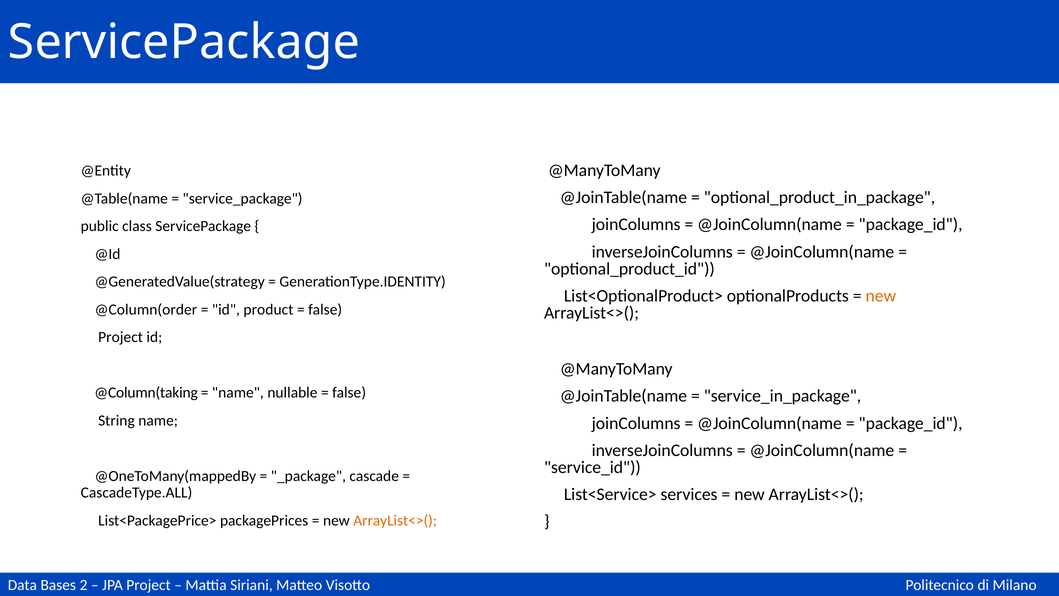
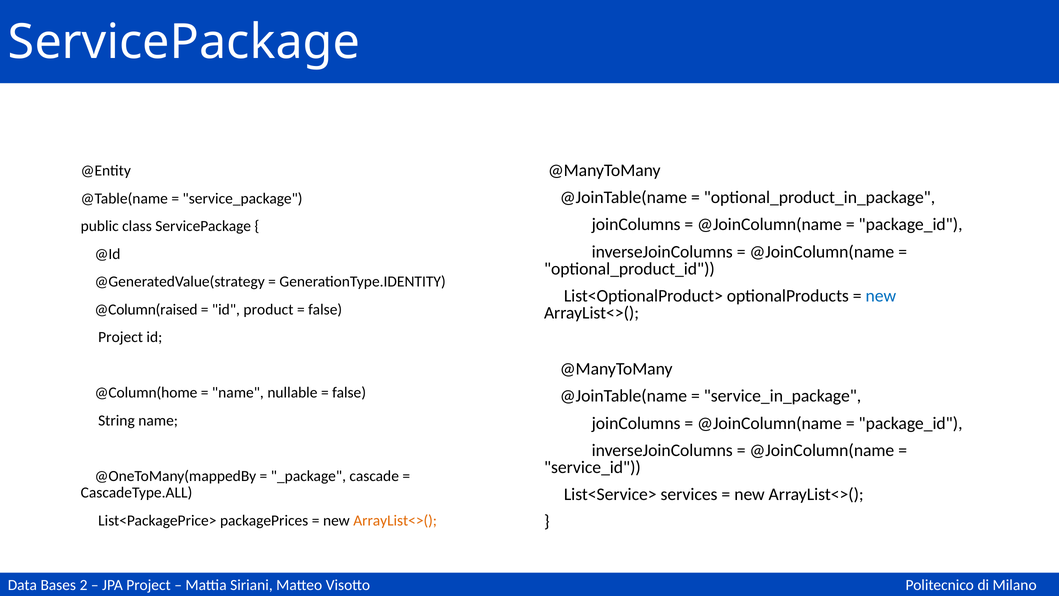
new colour: orange -> blue (881, 296)
@Column(order: @Column(order -> @Column(raised (146, 309)
@Column(taking: @Column(taking -> @Column(home (146, 393)
